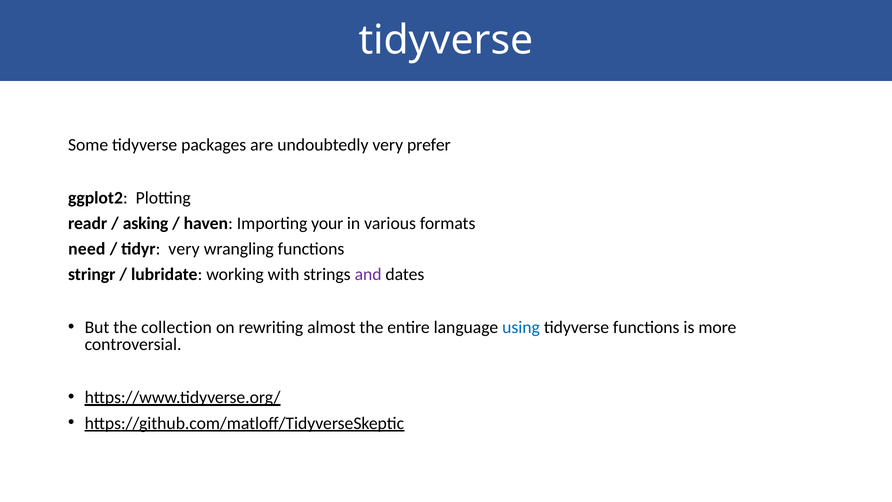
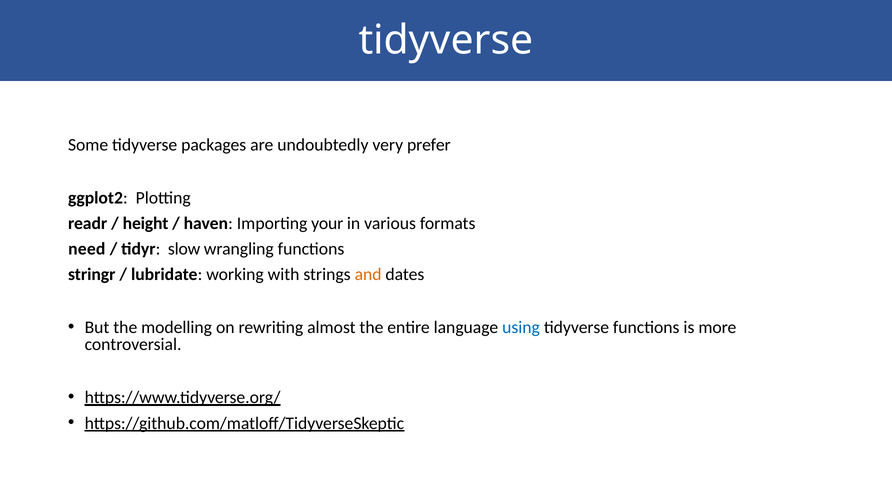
asking: asking -> height (146, 223)
tidyr very: very -> slow (184, 249)
and colour: purple -> orange (368, 274)
collection: collection -> modelling (177, 327)
